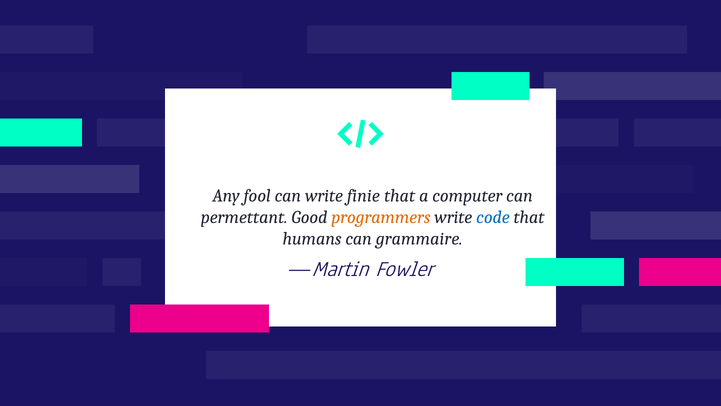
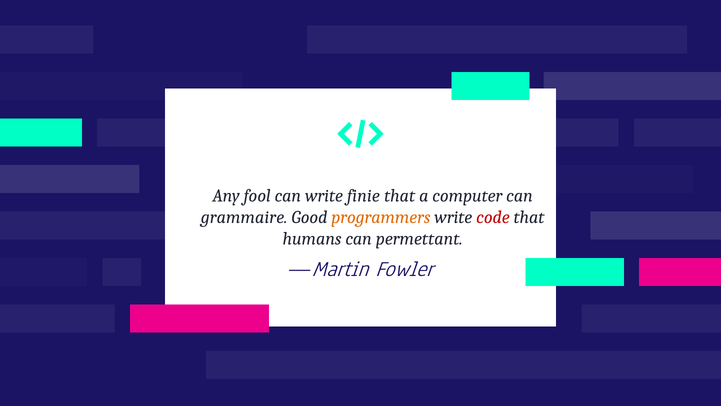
permettant: permettant -> grammaire (244, 217)
code colour: blue -> red (493, 217)
grammaire: grammaire -> permettant (419, 239)
